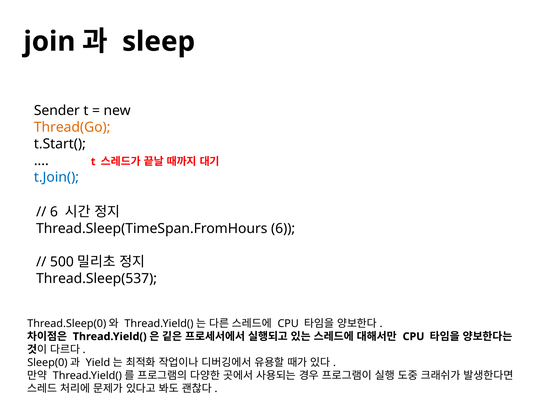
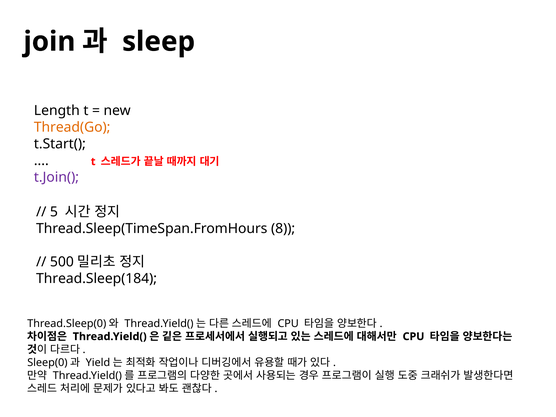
Sender: Sender -> Length (57, 111)
t.Join( colour: blue -> purple (56, 177)
6: 6 -> 5 (54, 212)
Thread.Sleep(TimeSpan.FromHours 6: 6 -> 8 (283, 228)
Thread.Sleep(537: Thread.Sleep(537 -> Thread.Sleep(184 (97, 278)
